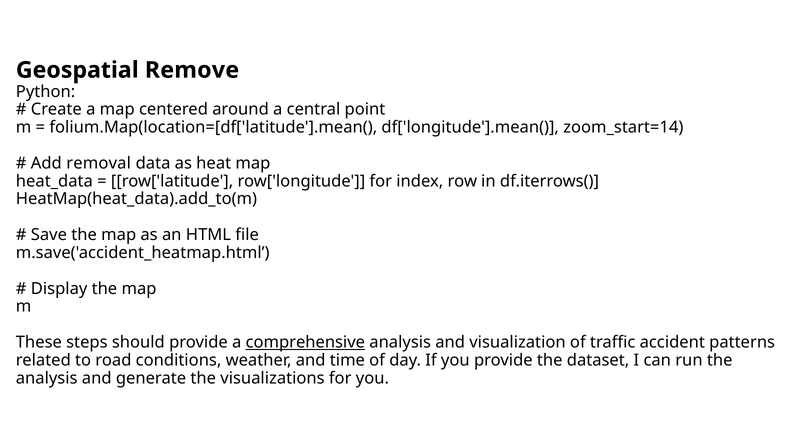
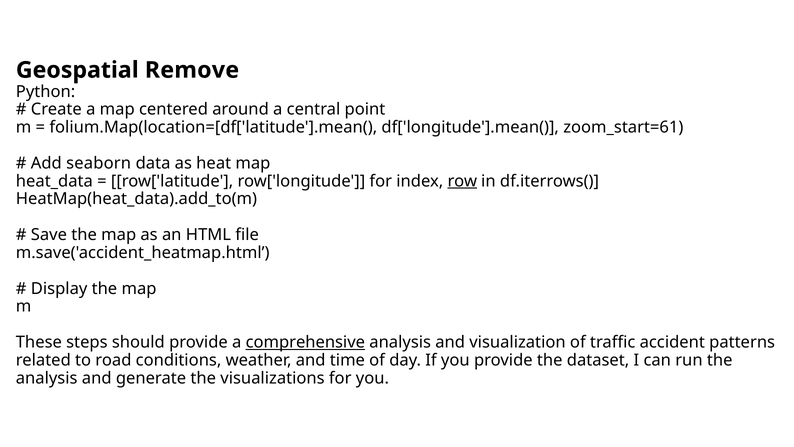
zoom_start=14: zoom_start=14 -> zoom_start=61 (623, 127)
removal: removal -> seaborn (99, 163)
row underline: none -> present (462, 181)
